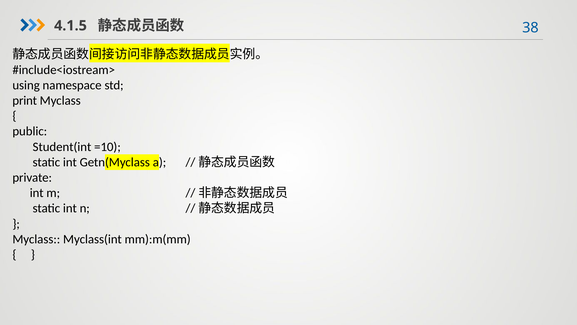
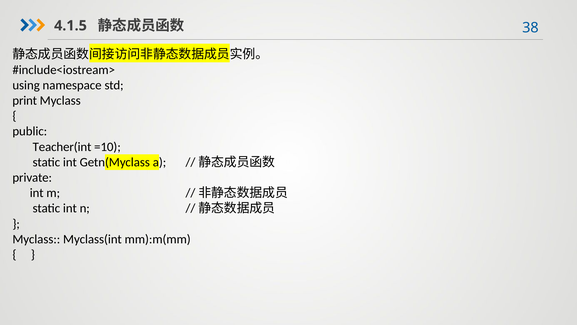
Student(int: Student(int -> Teacher(int (62, 147)
